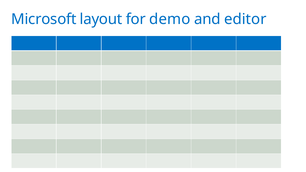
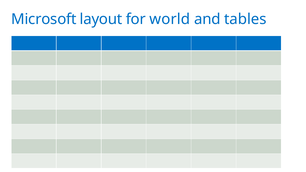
demo: demo -> world (170, 19)
editor: editor -> tables (245, 19)
